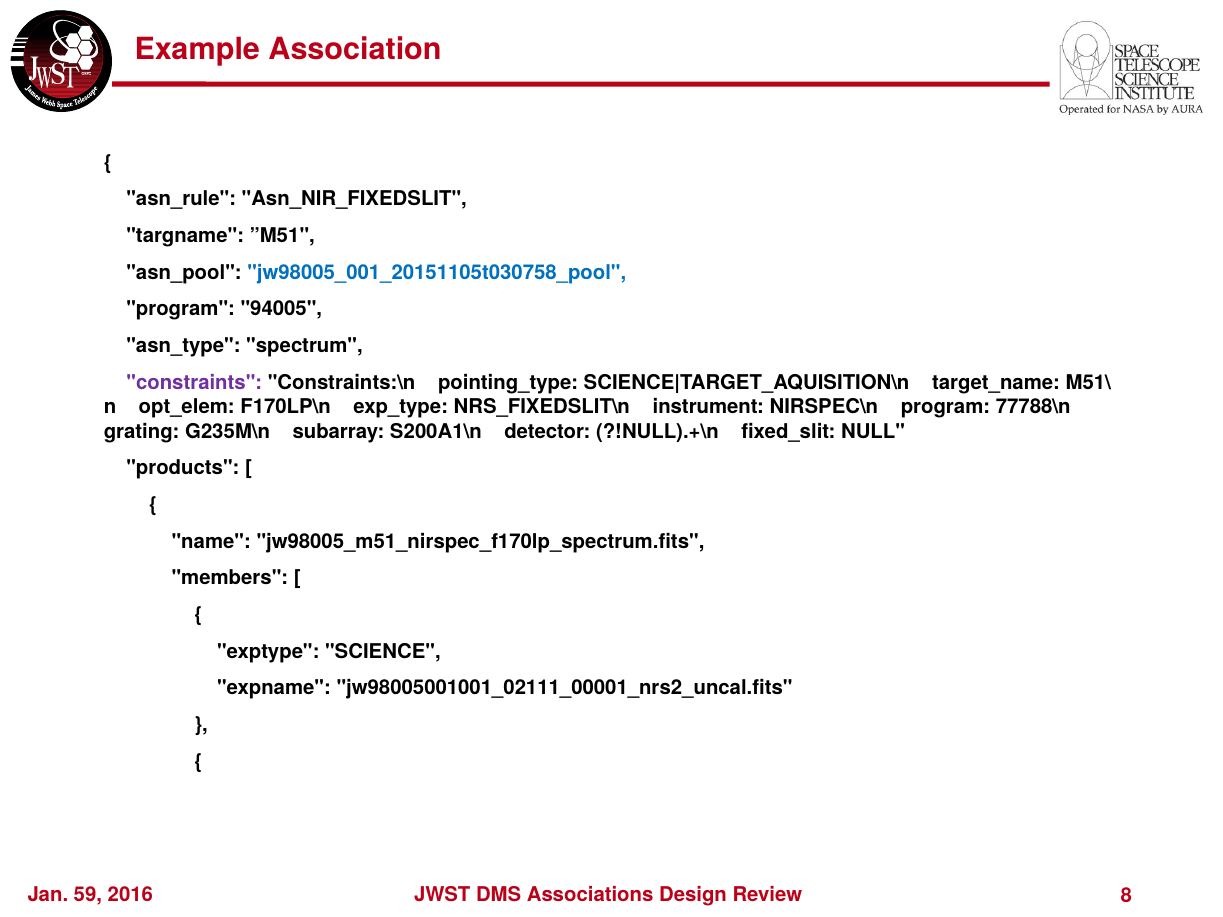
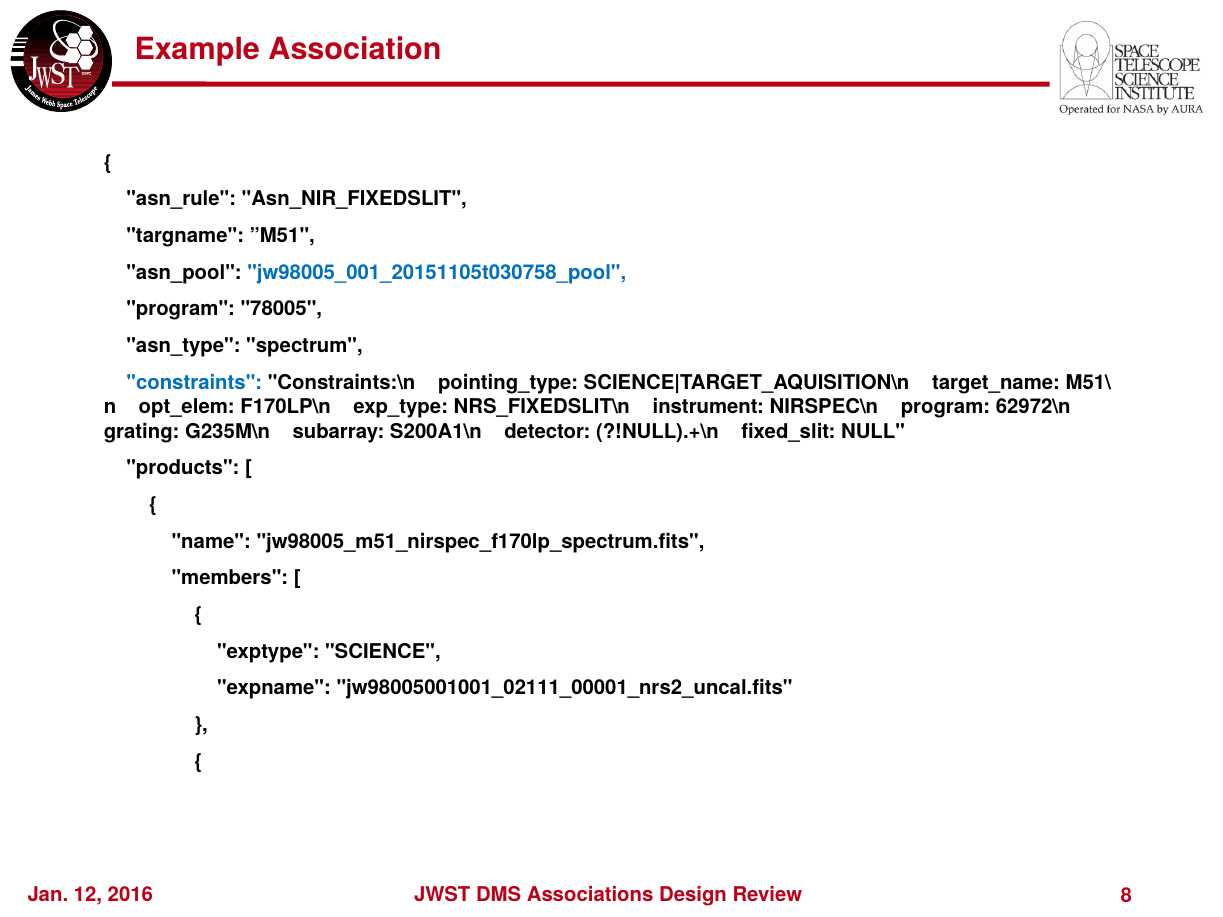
94005: 94005 -> 78005 (281, 309)
constraints colour: purple -> blue (194, 383)
77788\n: 77788\n -> 62972\n (1033, 407)
59: 59 -> 12 (88, 895)
